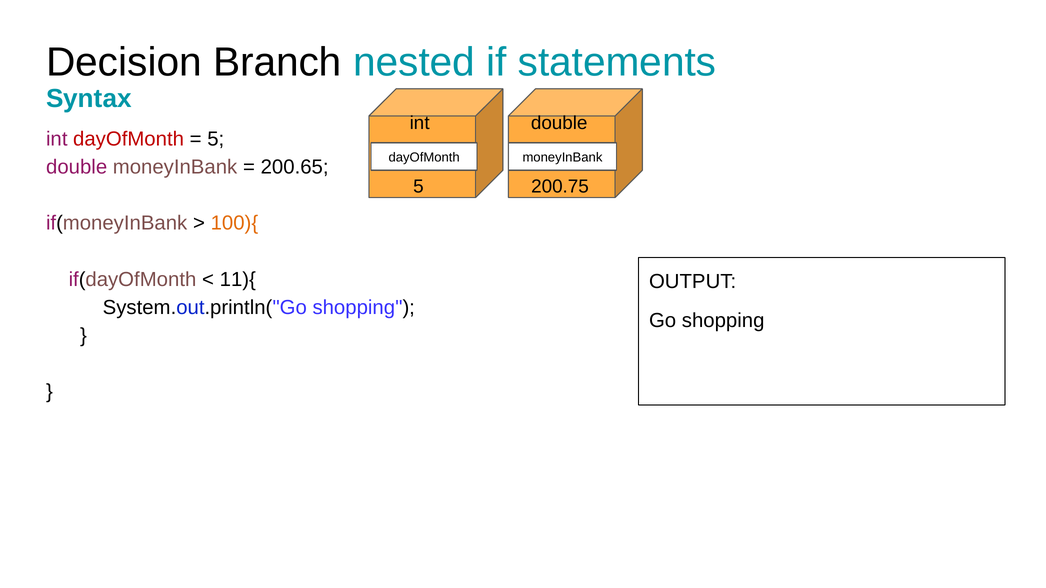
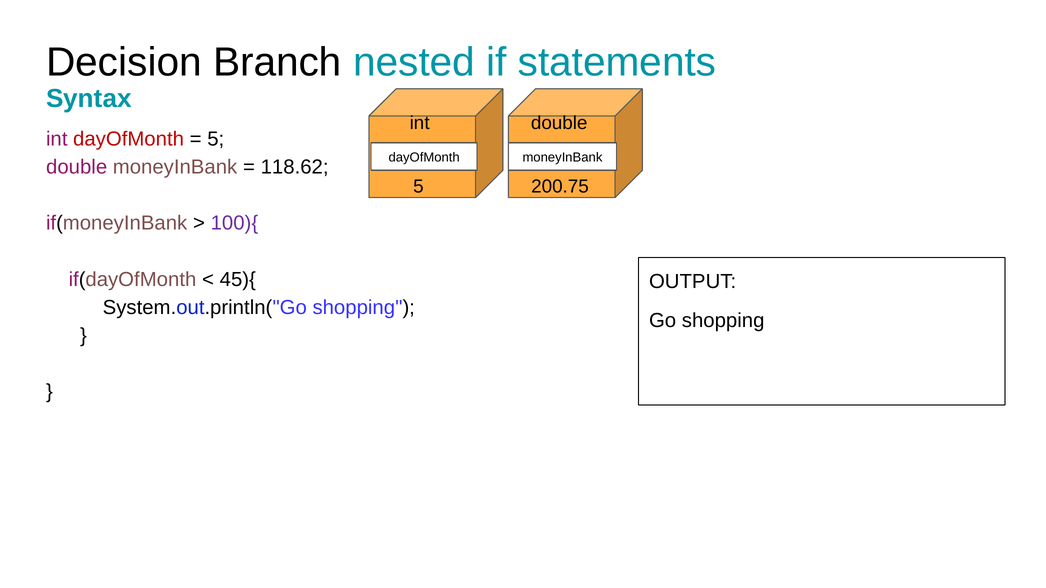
200.65: 200.65 -> 118.62 (295, 167)
100){ colour: orange -> purple (234, 223)
11){: 11){ -> 45){ (238, 279)
